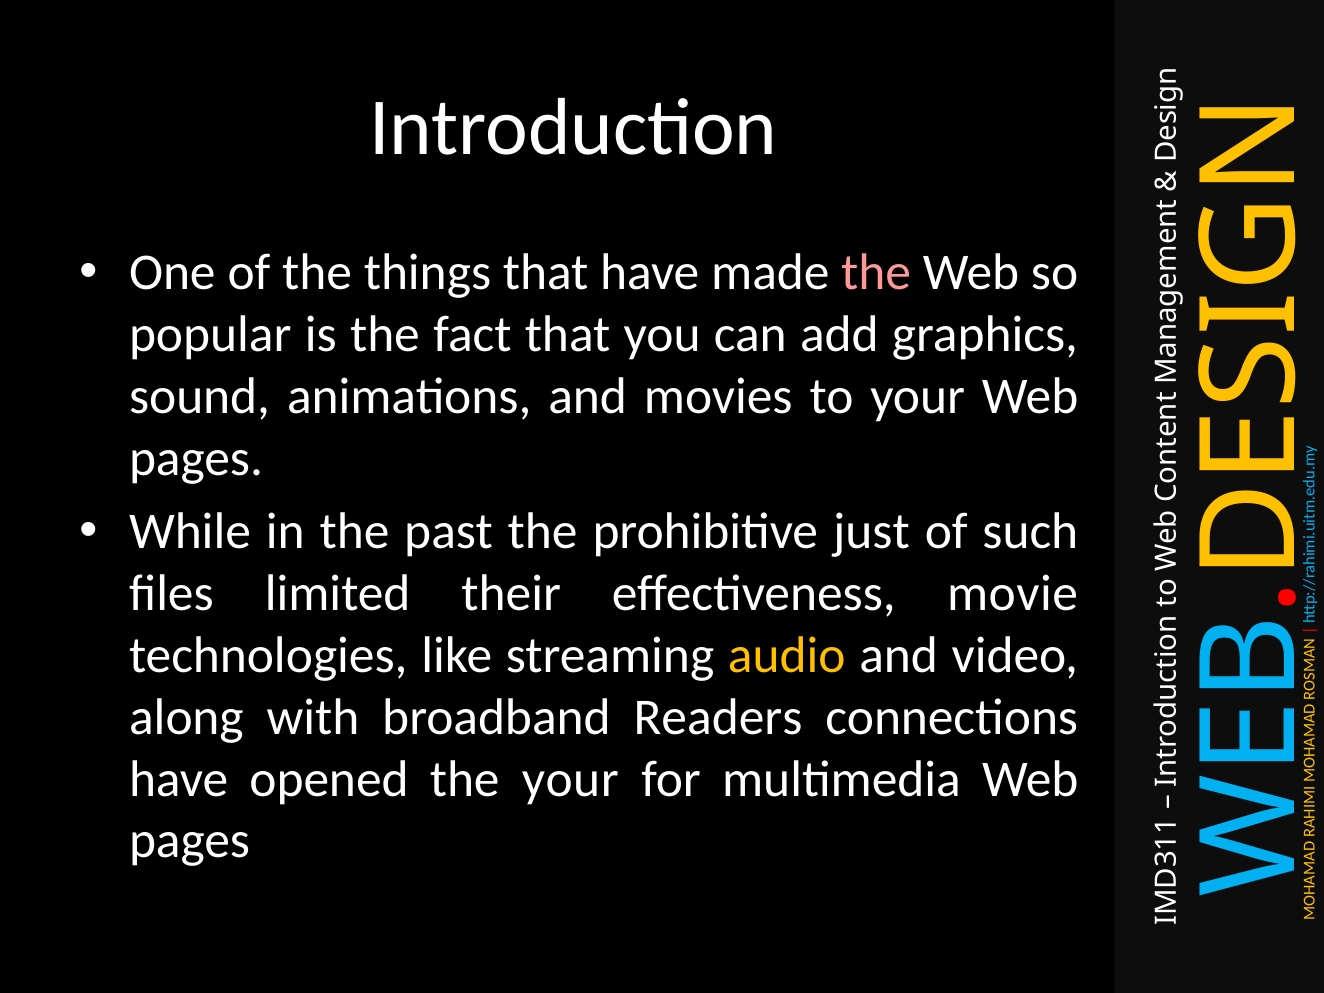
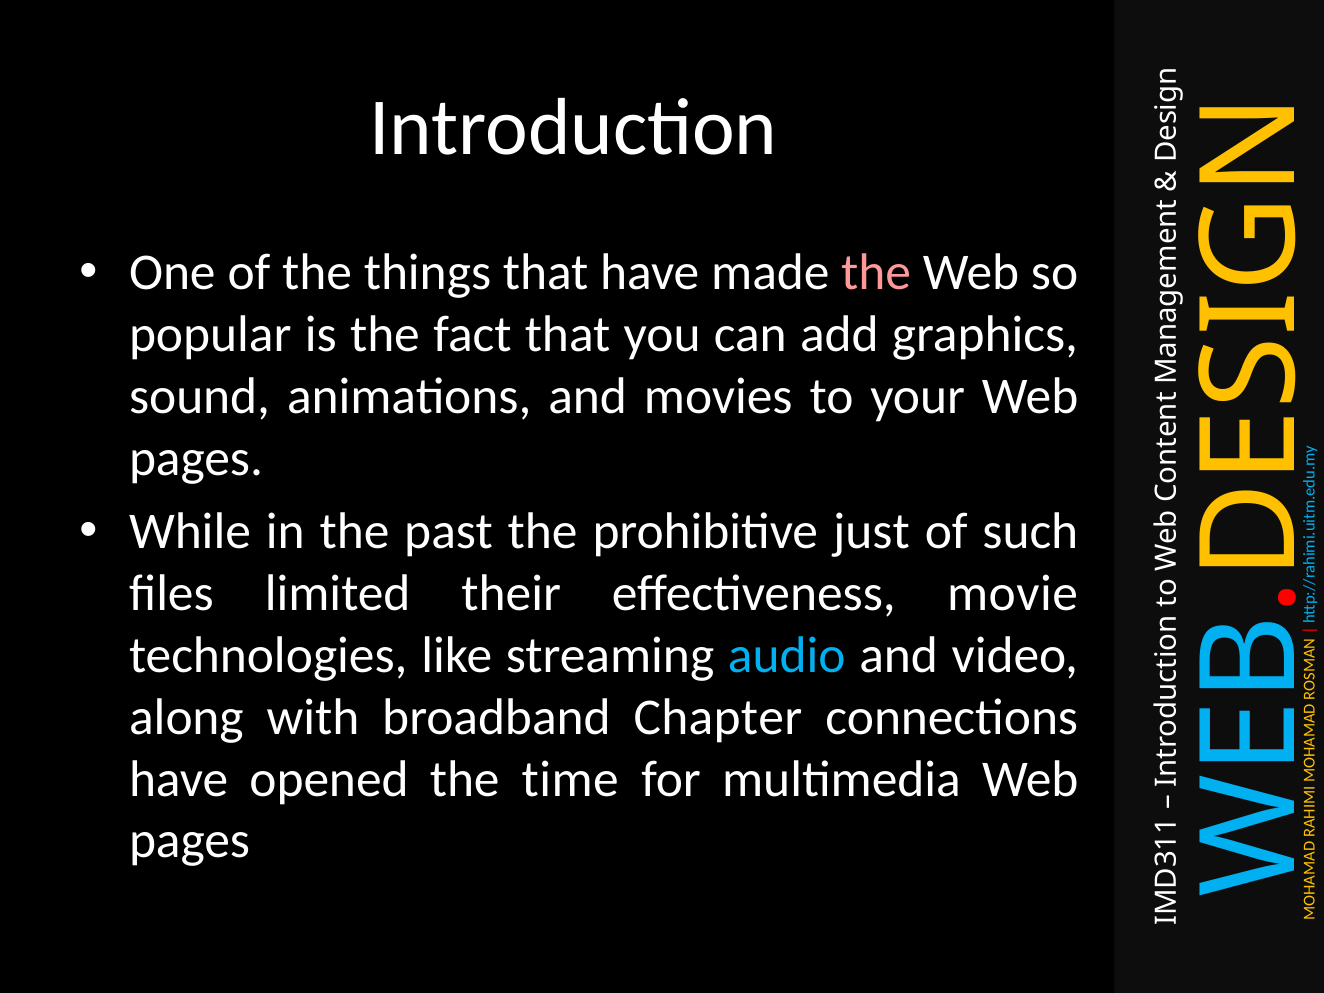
audio colour: yellow -> light blue (787, 656)
Readers: Readers -> Chapter (718, 717)
the your: your -> time (570, 779)
